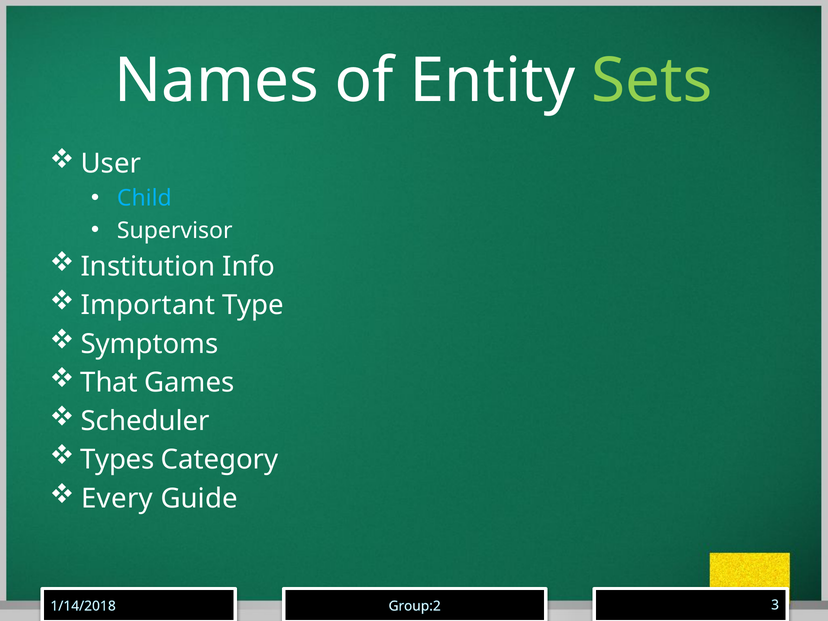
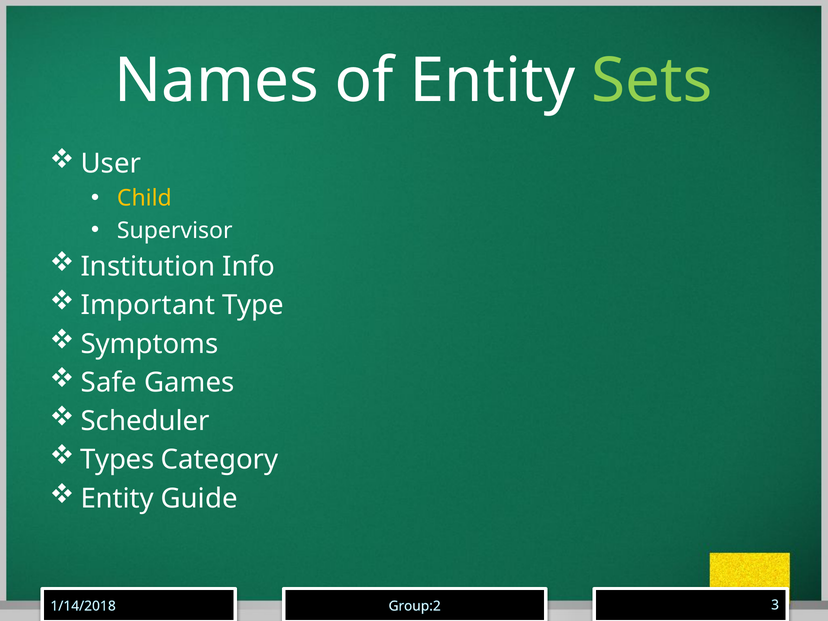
Child colour: light blue -> yellow (144, 198)
That: That -> Safe (109, 383)
Every: Every -> Entity (117, 498)
